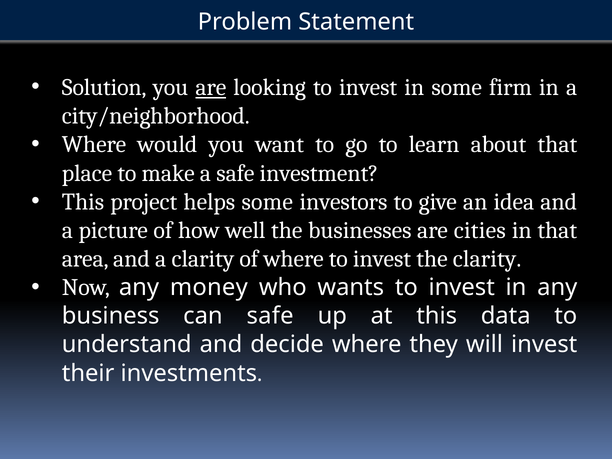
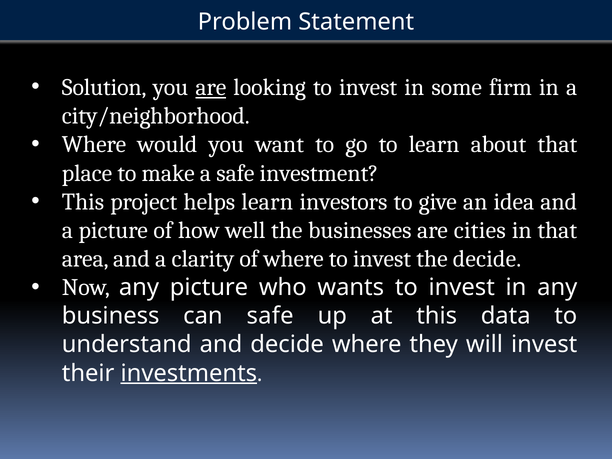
helps some: some -> learn (267, 202)
the clarity: clarity -> decide (487, 259)
any money: money -> picture (209, 287)
investments underline: none -> present (189, 373)
